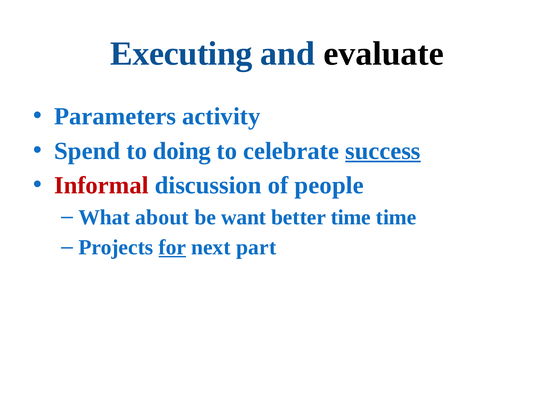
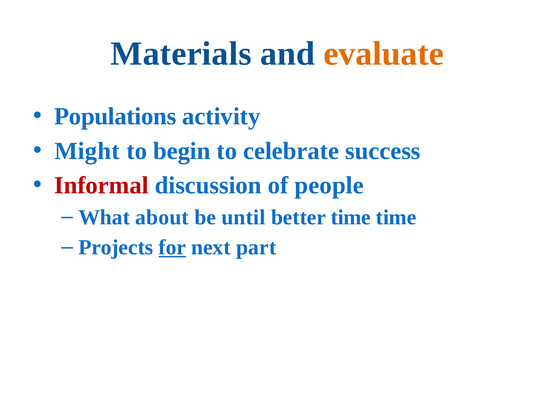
Executing: Executing -> Materials (181, 54)
evaluate colour: black -> orange (384, 54)
Parameters: Parameters -> Populations (115, 116)
Spend: Spend -> Might (87, 151)
doing: doing -> begin (182, 151)
success underline: present -> none (383, 151)
want: want -> until (243, 217)
